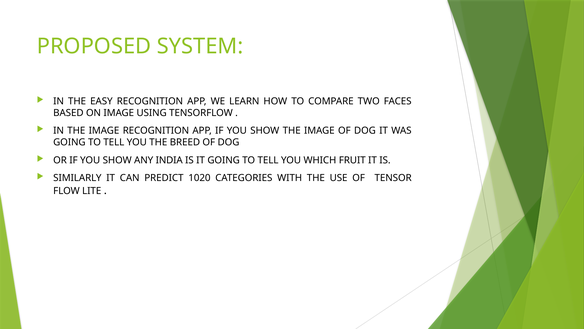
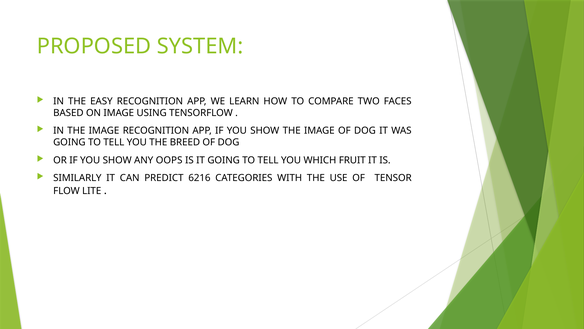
INDIA: INDIA -> OOPS (169, 160)
1020: 1020 -> 6216 (199, 178)
